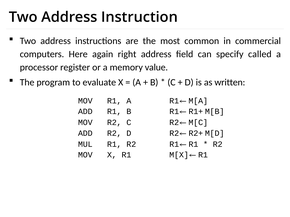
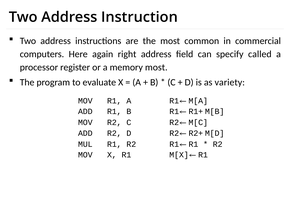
memory value: value -> most (156, 67)
written: written -> variety (230, 83)
